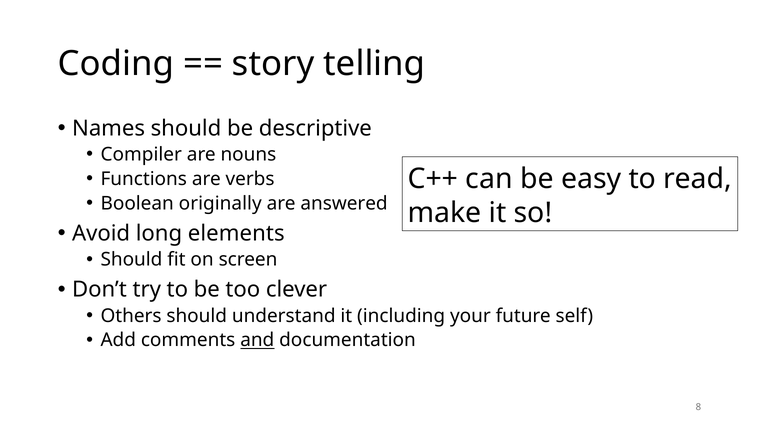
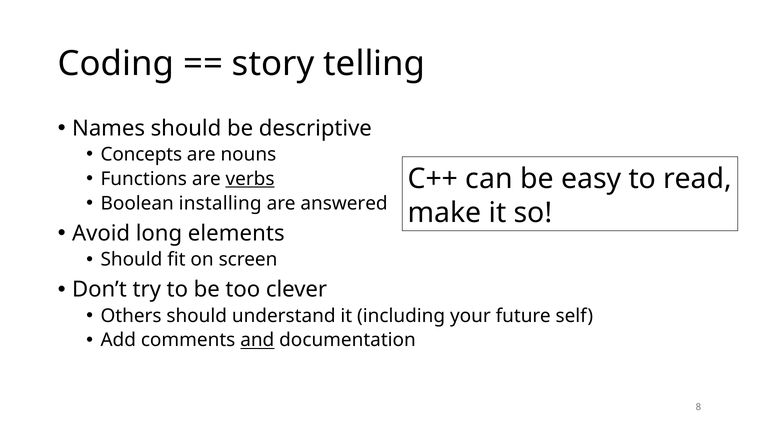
Compiler: Compiler -> Concepts (141, 154)
verbs underline: none -> present (250, 179)
originally: originally -> installing (220, 203)
